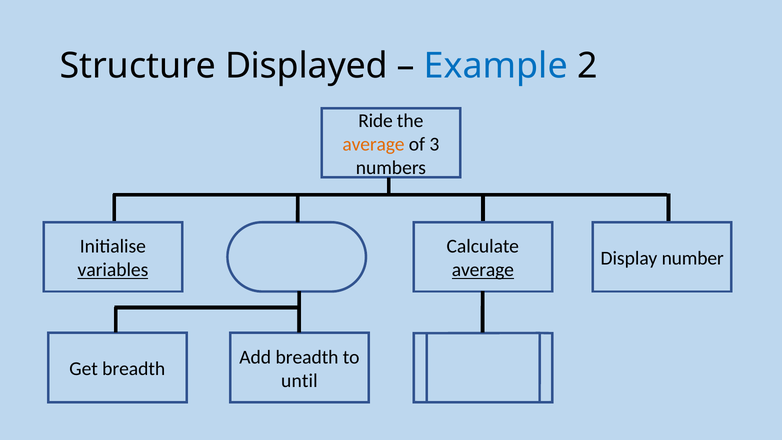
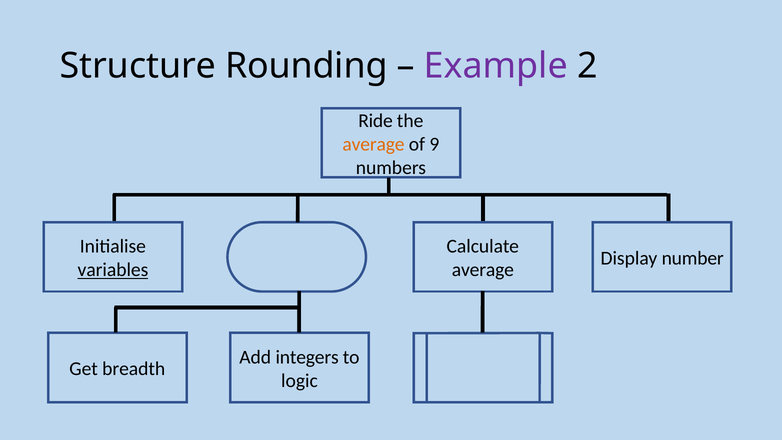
Displayed: Displayed -> Rounding (306, 66)
Example colour: blue -> purple (496, 66)
3: 3 -> 9 (434, 144)
average underline: present -> none (483, 270)
Add breadth: breadth -> integers (307, 357)
until: until -> logic (299, 381)
